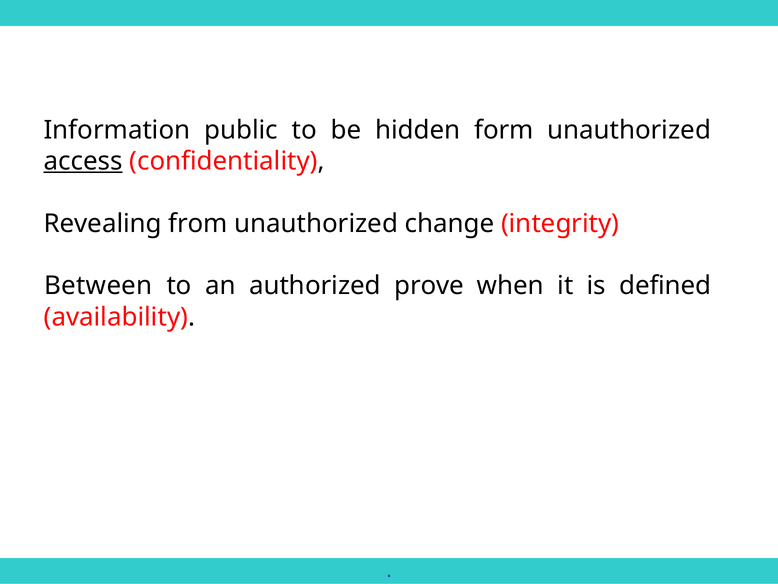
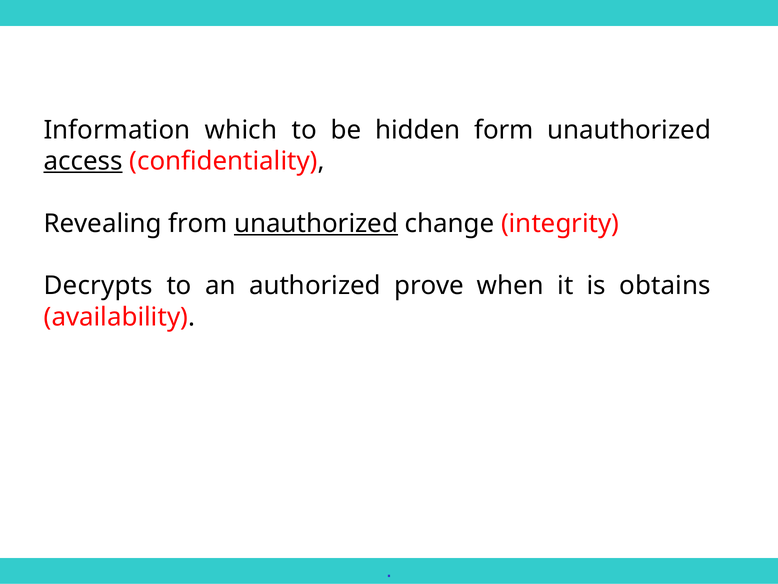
public: public -> which (241, 130)
unauthorized underline: none -> present (316, 223)
Between: Between -> Decrypts (98, 286)
defined: defined -> obtains (665, 286)
